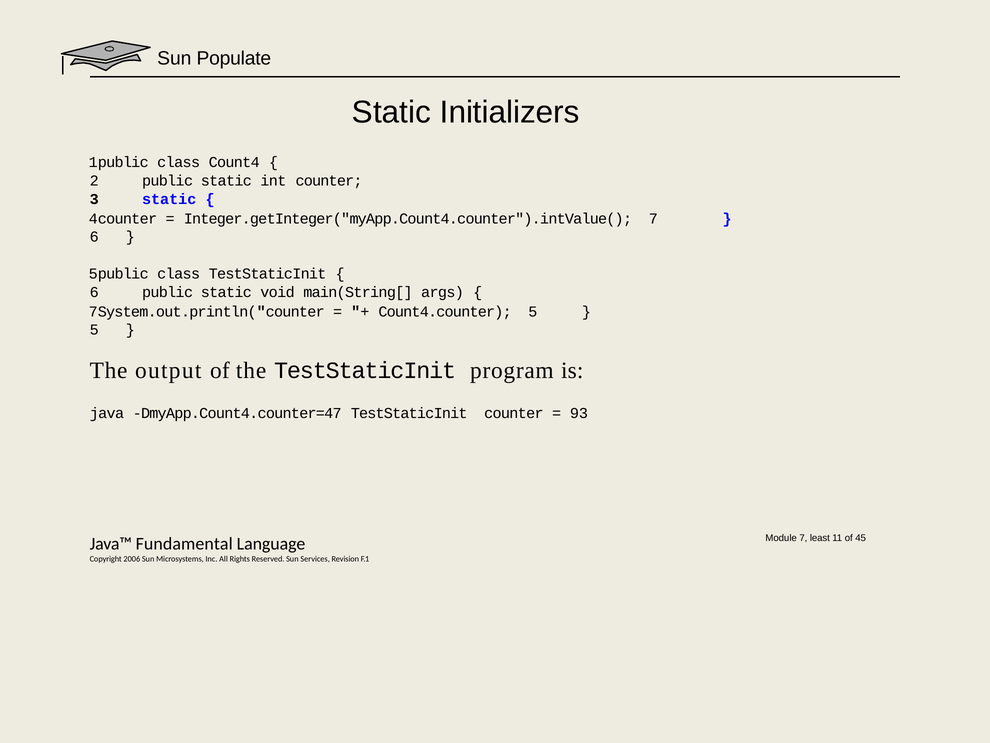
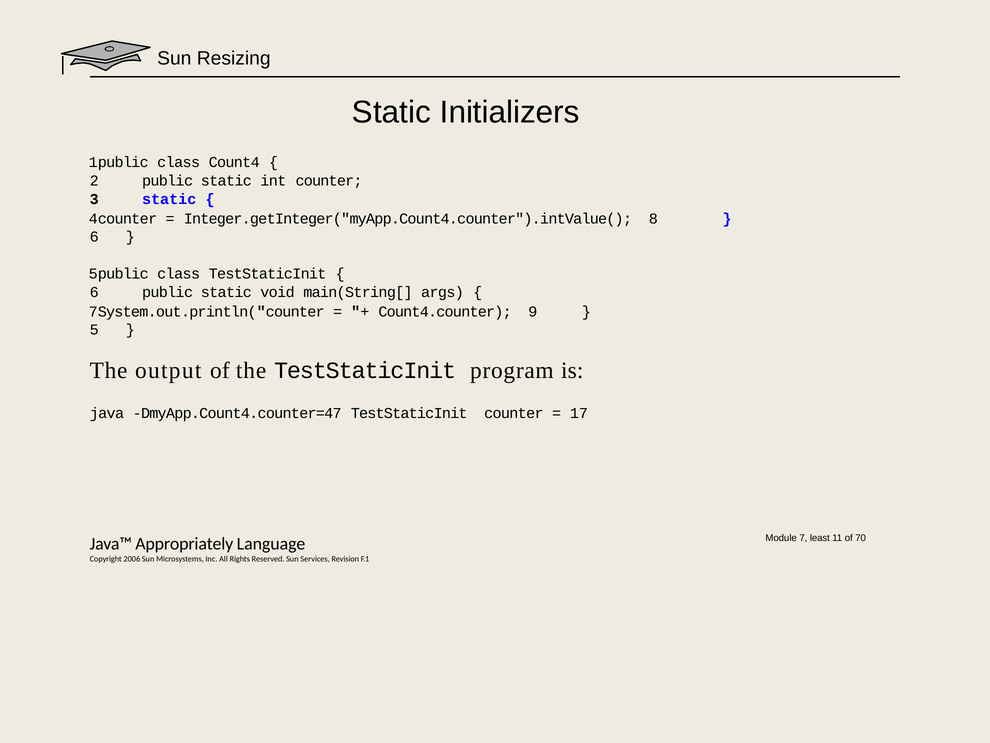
Populate: Populate -> Resizing (234, 58)
Integer.getInteger("myApp.Count4.counter").intValue( 7: 7 -> 8 (653, 219)
Count4.counter 5: 5 -> 9 (533, 311)
93: 93 -> 17 (579, 413)
45: 45 -> 70 (861, 538)
Fundamental: Fundamental -> Appropriately (184, 543)
